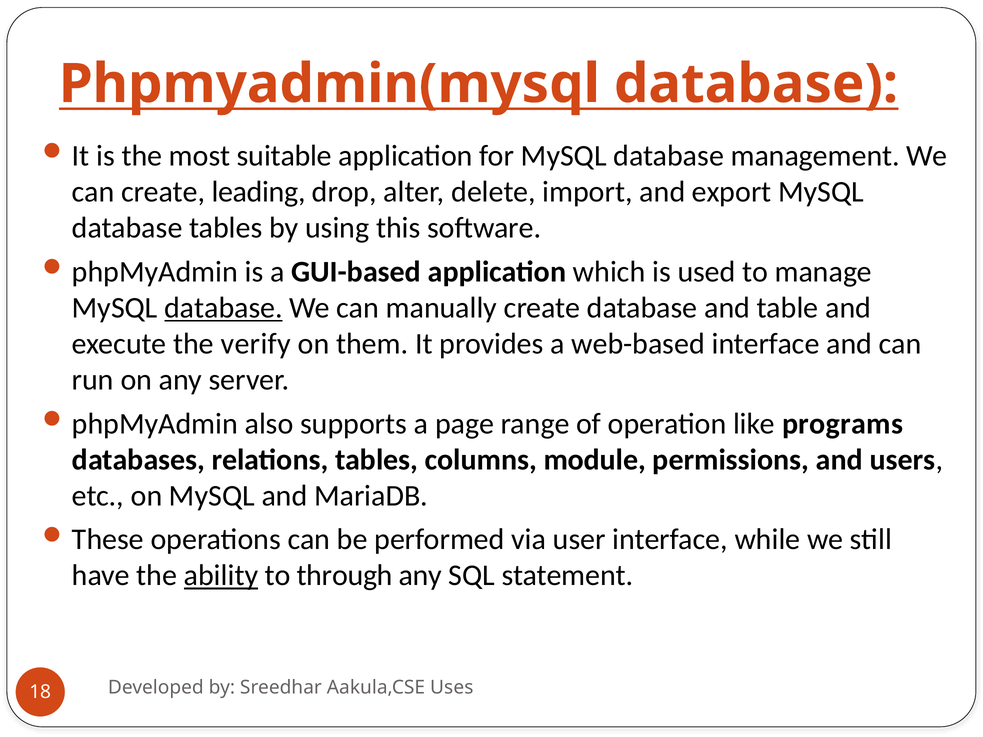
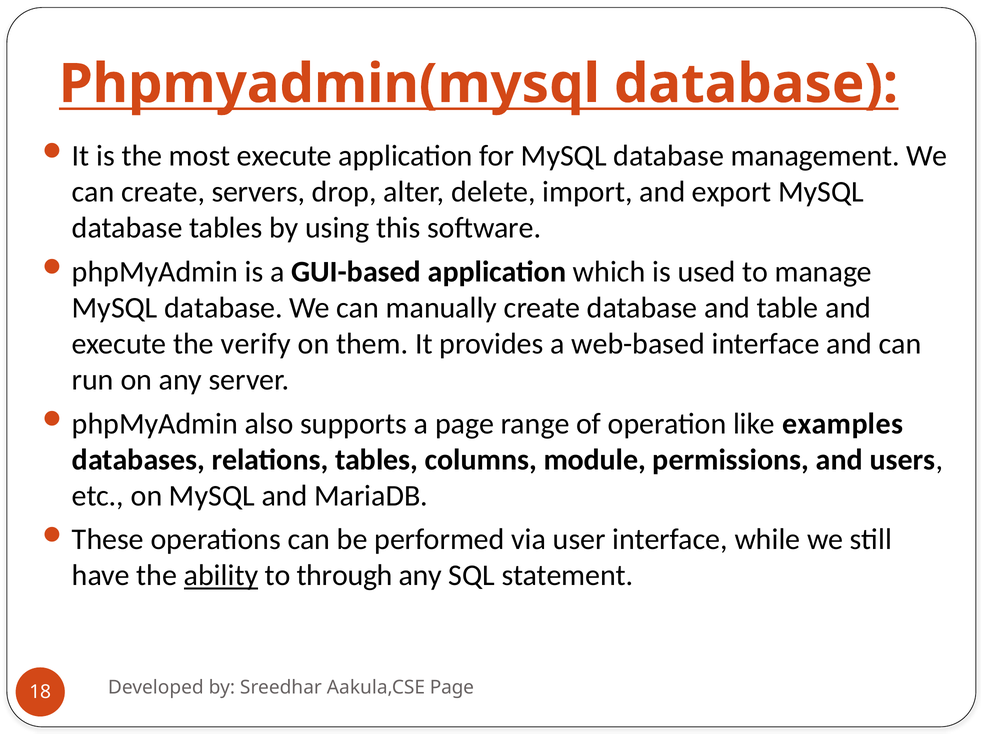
most suitable: suitable -> execute (284, 156)
leading: leading -> servers (259, 192)
database underline: present -> none (223, 308)
programs: programs -> examples (843, 424)
Aakula,CSE Uses: Uses -> Page (452, 688)
